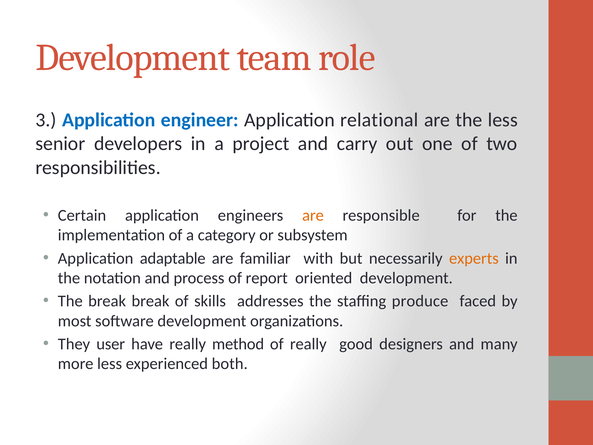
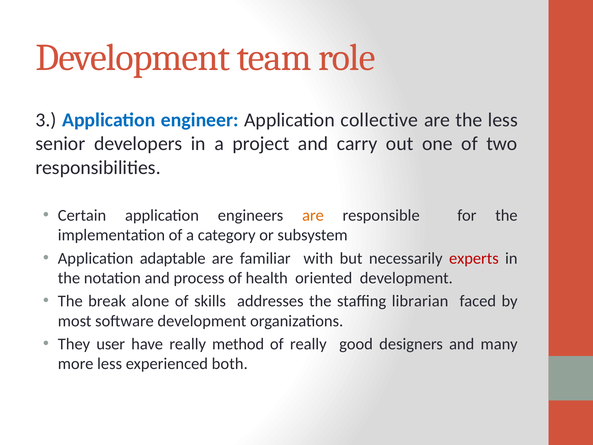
relational: relational -> collective (379, 120)
experts colour: orange -> red (474, 258)
report: report -> health (267, 278)
break break: break -> alone (150, 301)
produce: produce -> librarian (420, 301)
